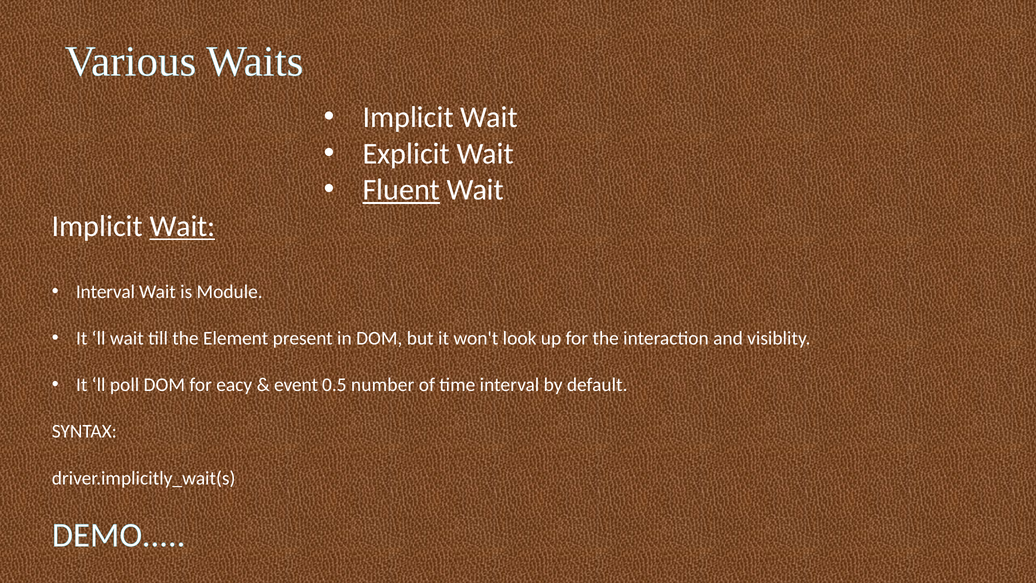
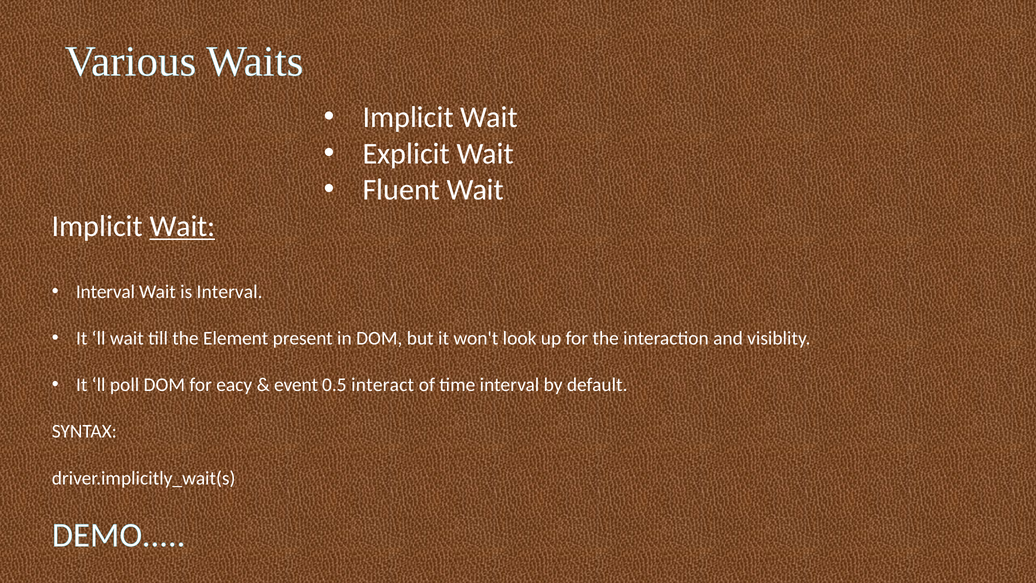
Fluent underline: present -> none (401, 190)
is Module: Module -> Interval (230, 292)
number: number -> interact (383, 385)
